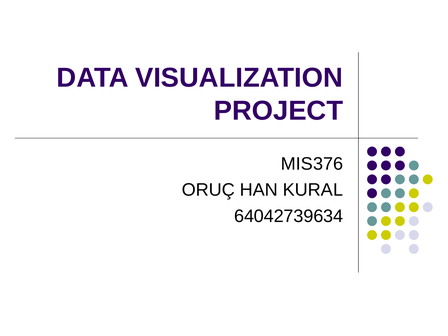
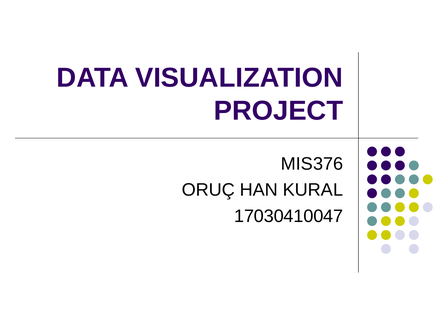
64042739634: 64042739634 -> 17030410047 (289, 216)
